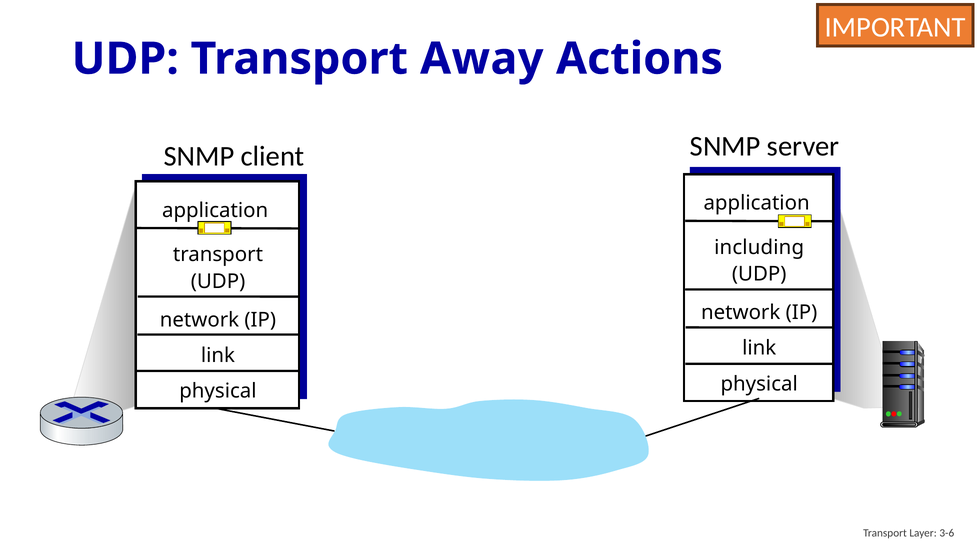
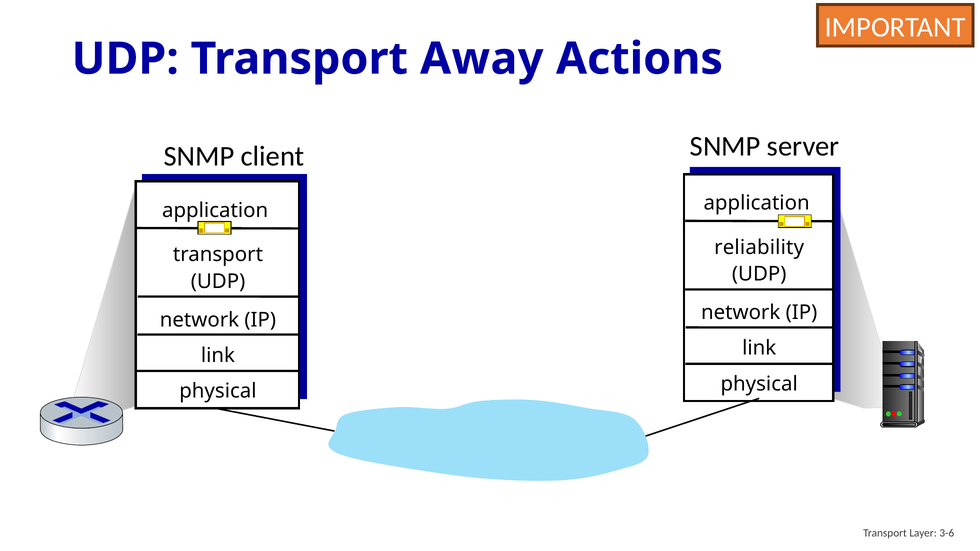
including: including -> reliability (759, 247)
